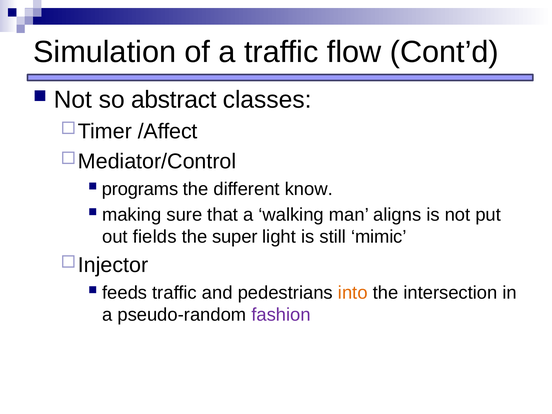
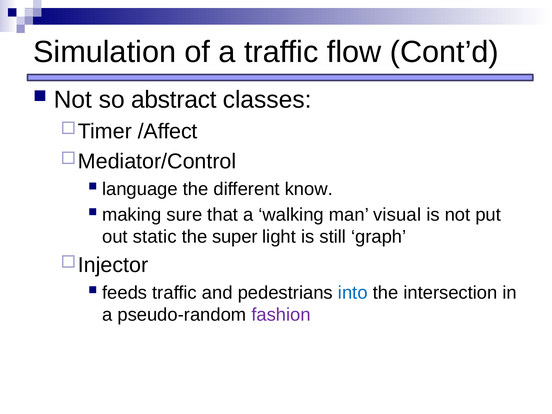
programs: programs -> language (140, 189)
aligns: aligns -> visual (397, 215)
fields: fields -> static (155, 237)
mimic: mimic -> graph (379, 237)
into colour: orange -> blue (353, 293)
